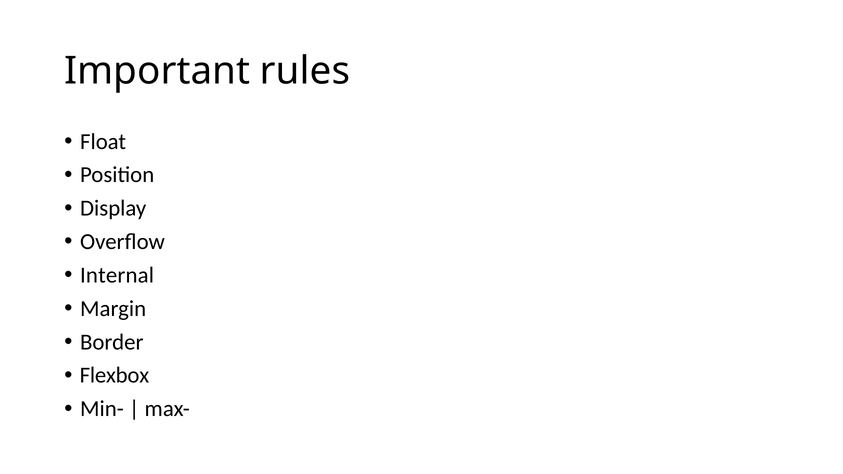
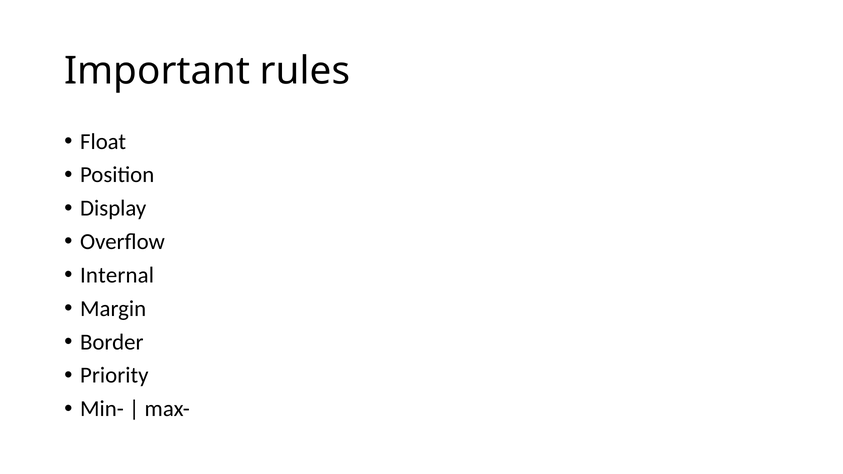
Flexbox: Flexbox -> Priority (114, 376)
